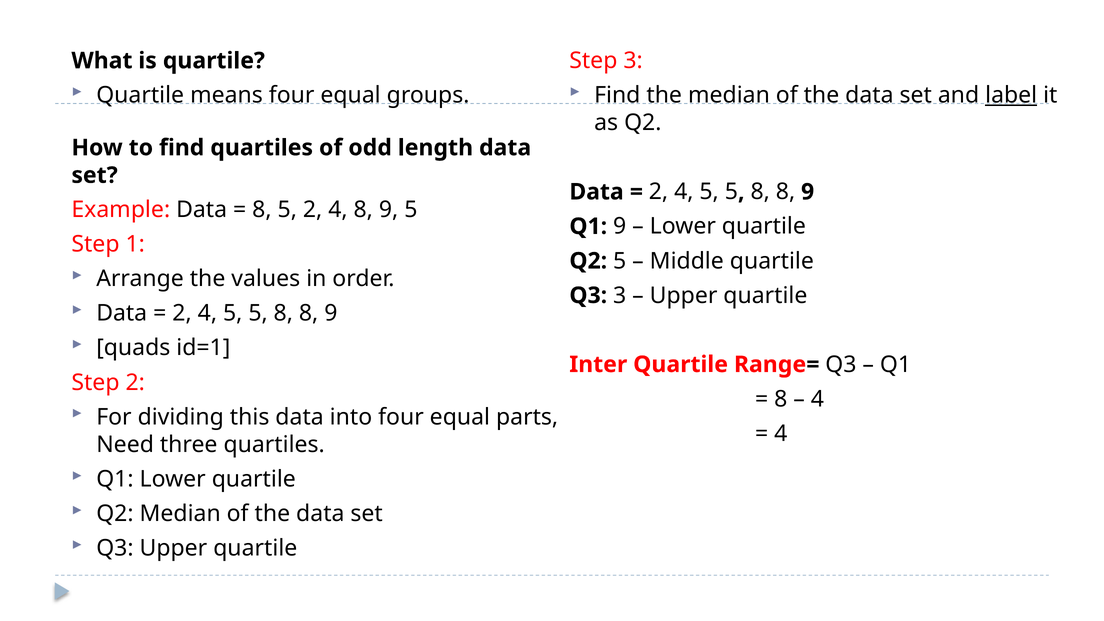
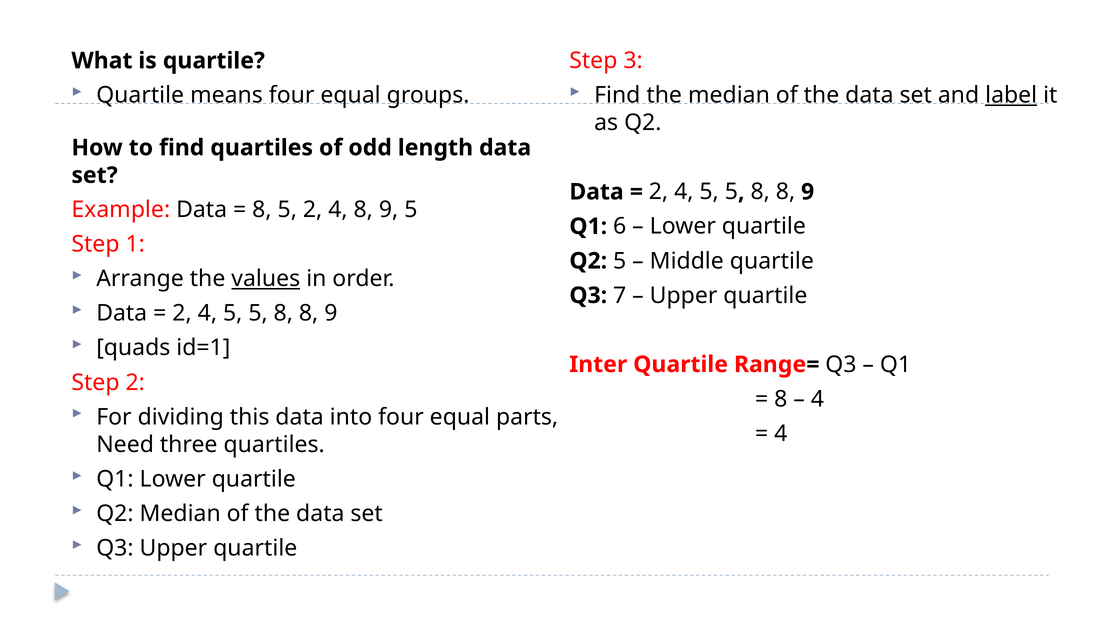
Q1 9: 9 -> 6 (620, 226)
values underline: none -> present (266, 279)
Q3 3: 3 -> 7 (620, 295)
